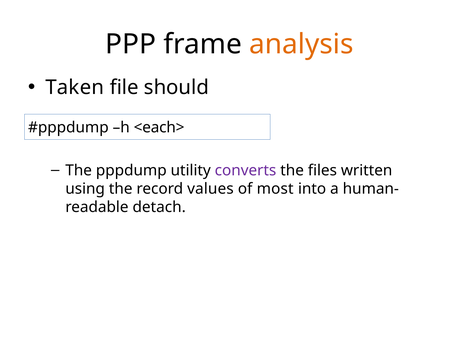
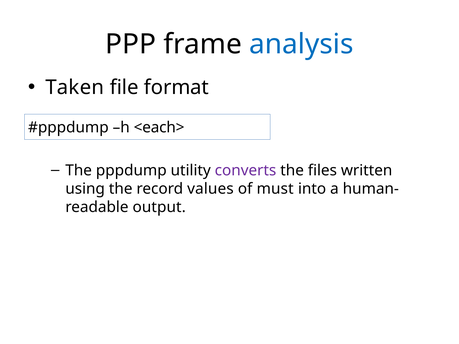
analysis colour: orange -> blue (301, 44)
should: should -> format (176, 87)
most: most -> must (275, 189)
detach: detach -> output (159, 207)
